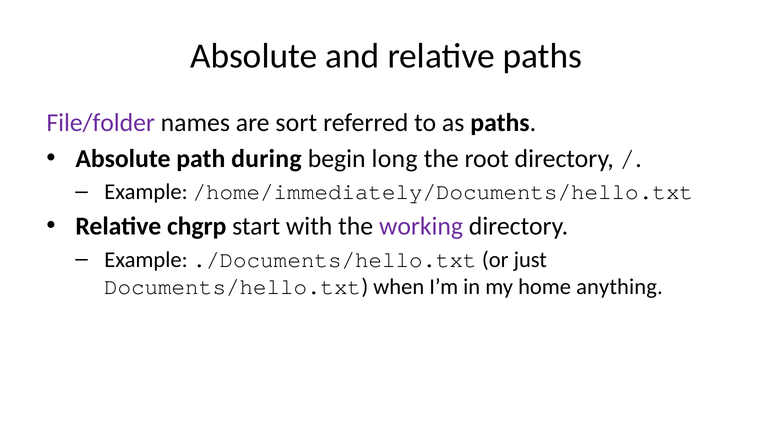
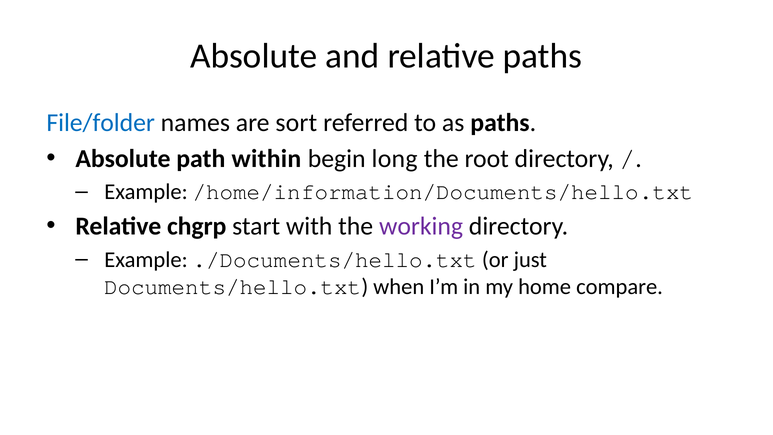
File/folder colour: purple -> blue (101, 123)
during: during -> within (266, 159)
/home/immediately/Documents/hello.txt: /home/immediately/Documents/hello.txt -> /home/information/Documents/hello.txt (443, 192)
anything: anything -> compare (620, 287)
